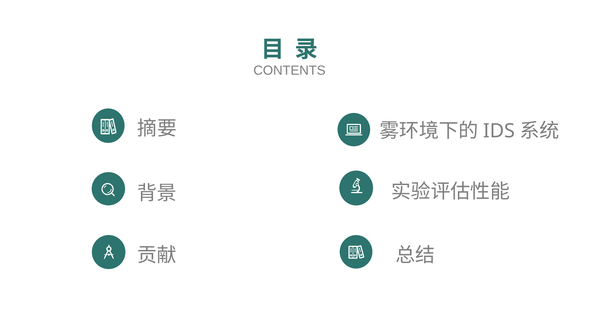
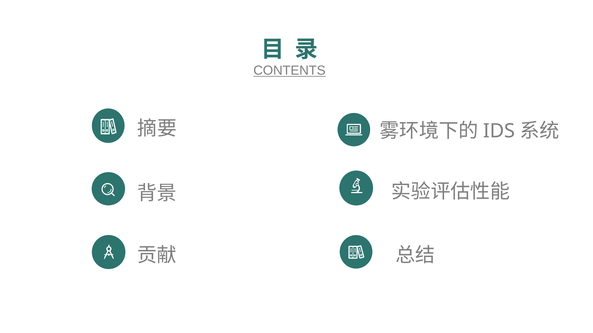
CONTENTS underline: none -> present (289, 71)
